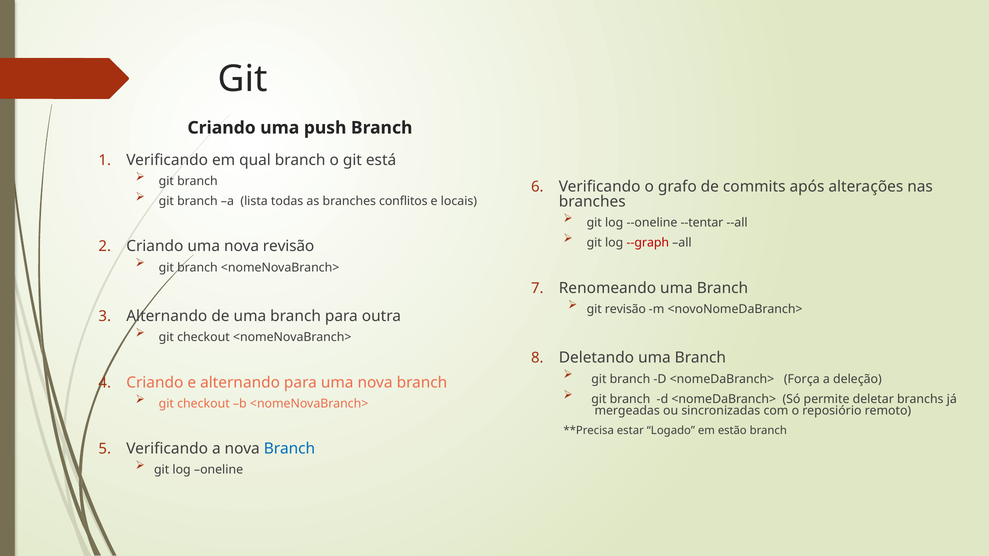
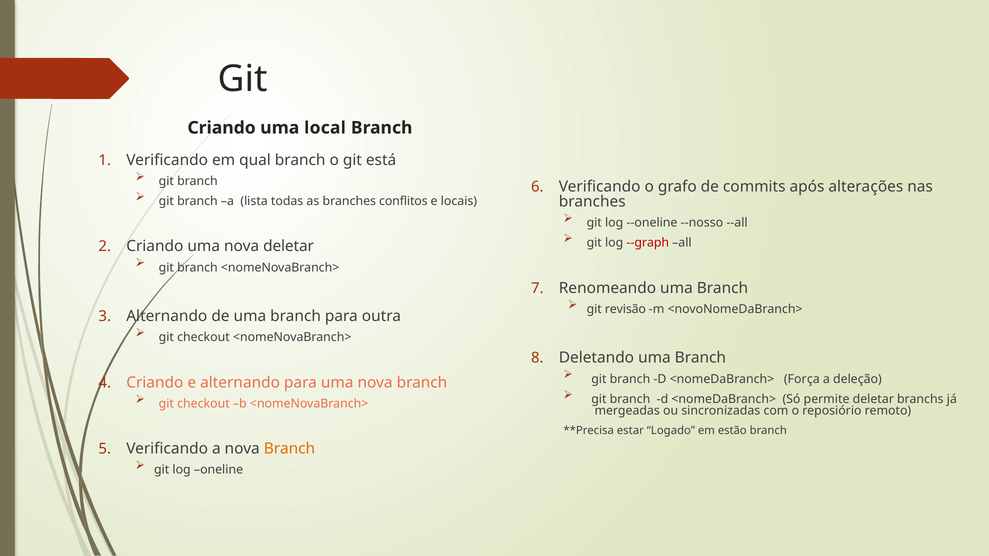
push: push -> local (325, 128)
--tentar: --tentar -> --nosso (702, 223)
nova revisão: revisão -> deletar (289, 246)
Branch colour: blue -> orange (289, 449)
